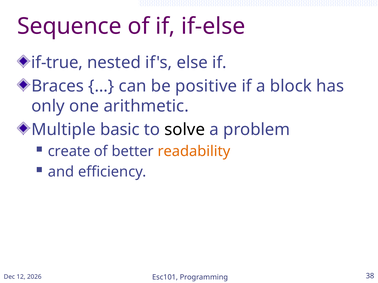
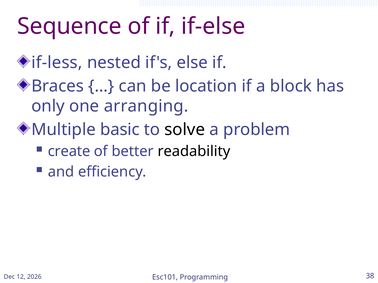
if-true: if-true -> if-less (57, 63)
positive: positive -> location (206, 86)
arithmetic: arithmetic -> arranging (146, 106)
readability colour: orange -> black (194, 152)
